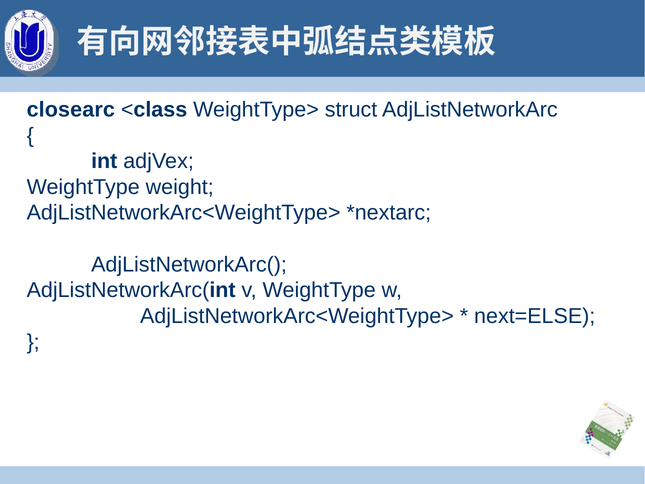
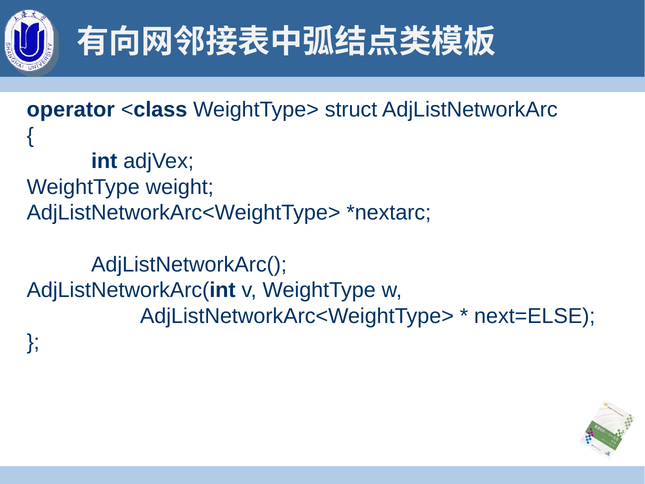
closearc: closearc -> operator (71, 110)
